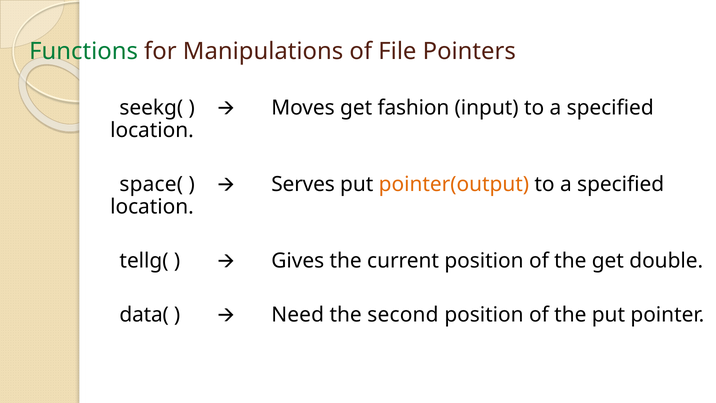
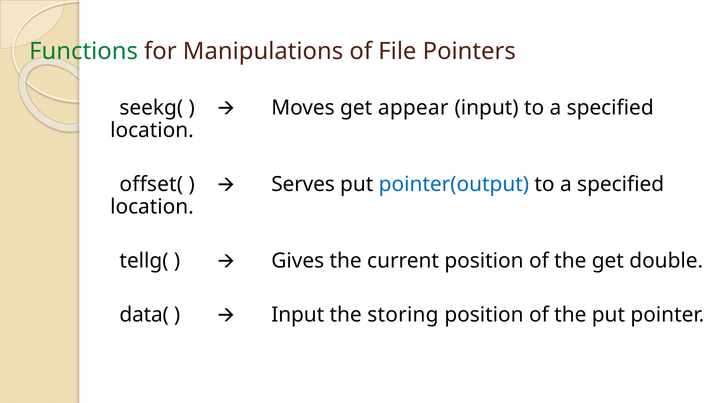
fashion: fashion -> appear (413, 108)
space(: space( -> offset( (151, 184)
pointer(output colour: orange -> blue (454, 184)
Need: Need -> Input (298, 315)
second: second -> storing (403, 315)
